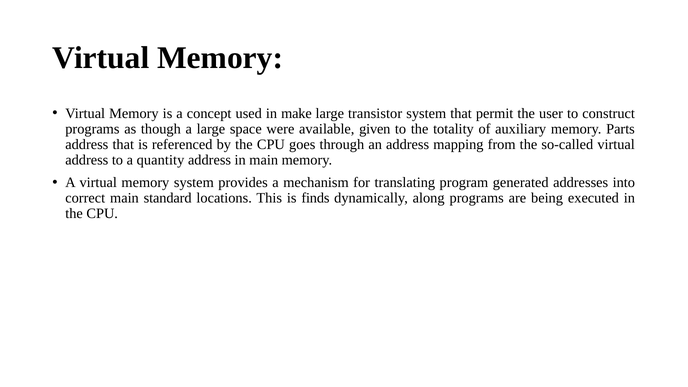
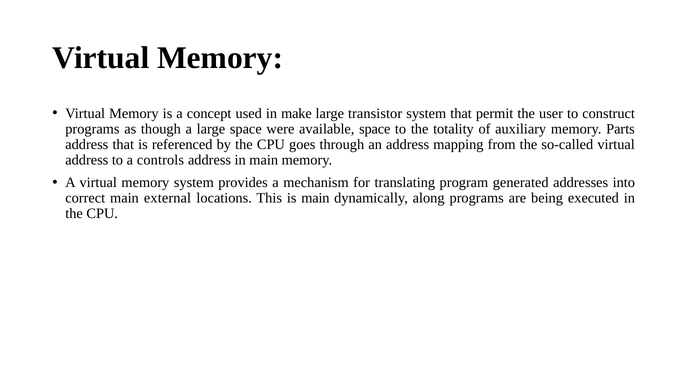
available given: given -> space (375, 129)
quantity: quantity -> controls (160, 160)
standard: standard -> external (168, 198)
is finds: finds -> main (315, 198)
